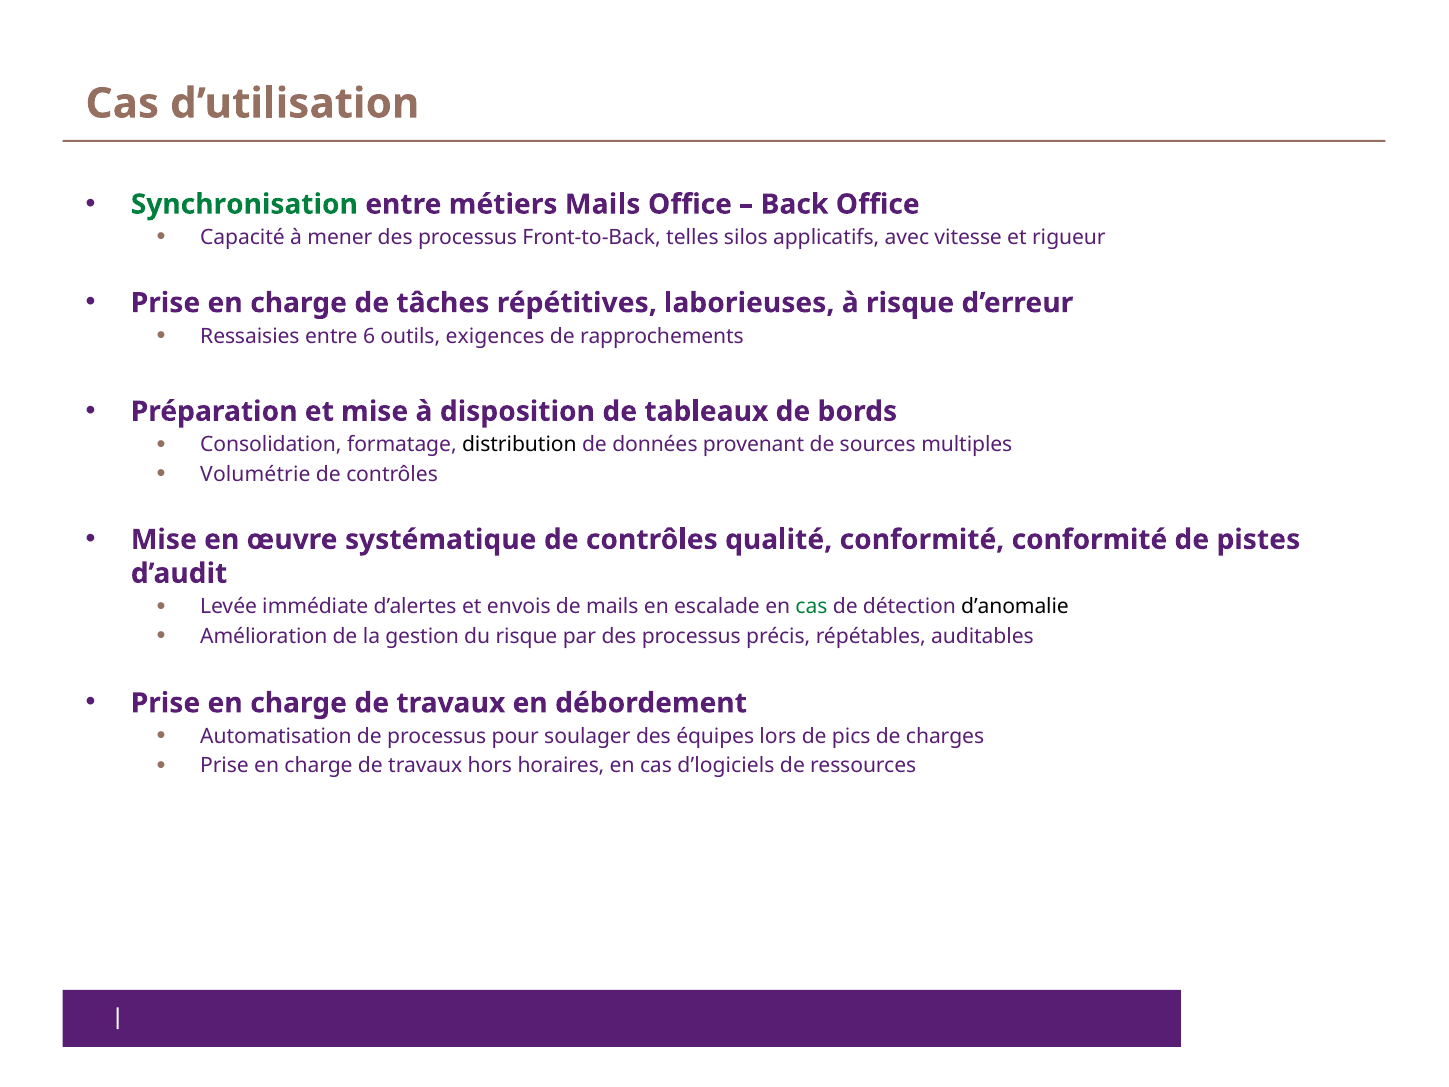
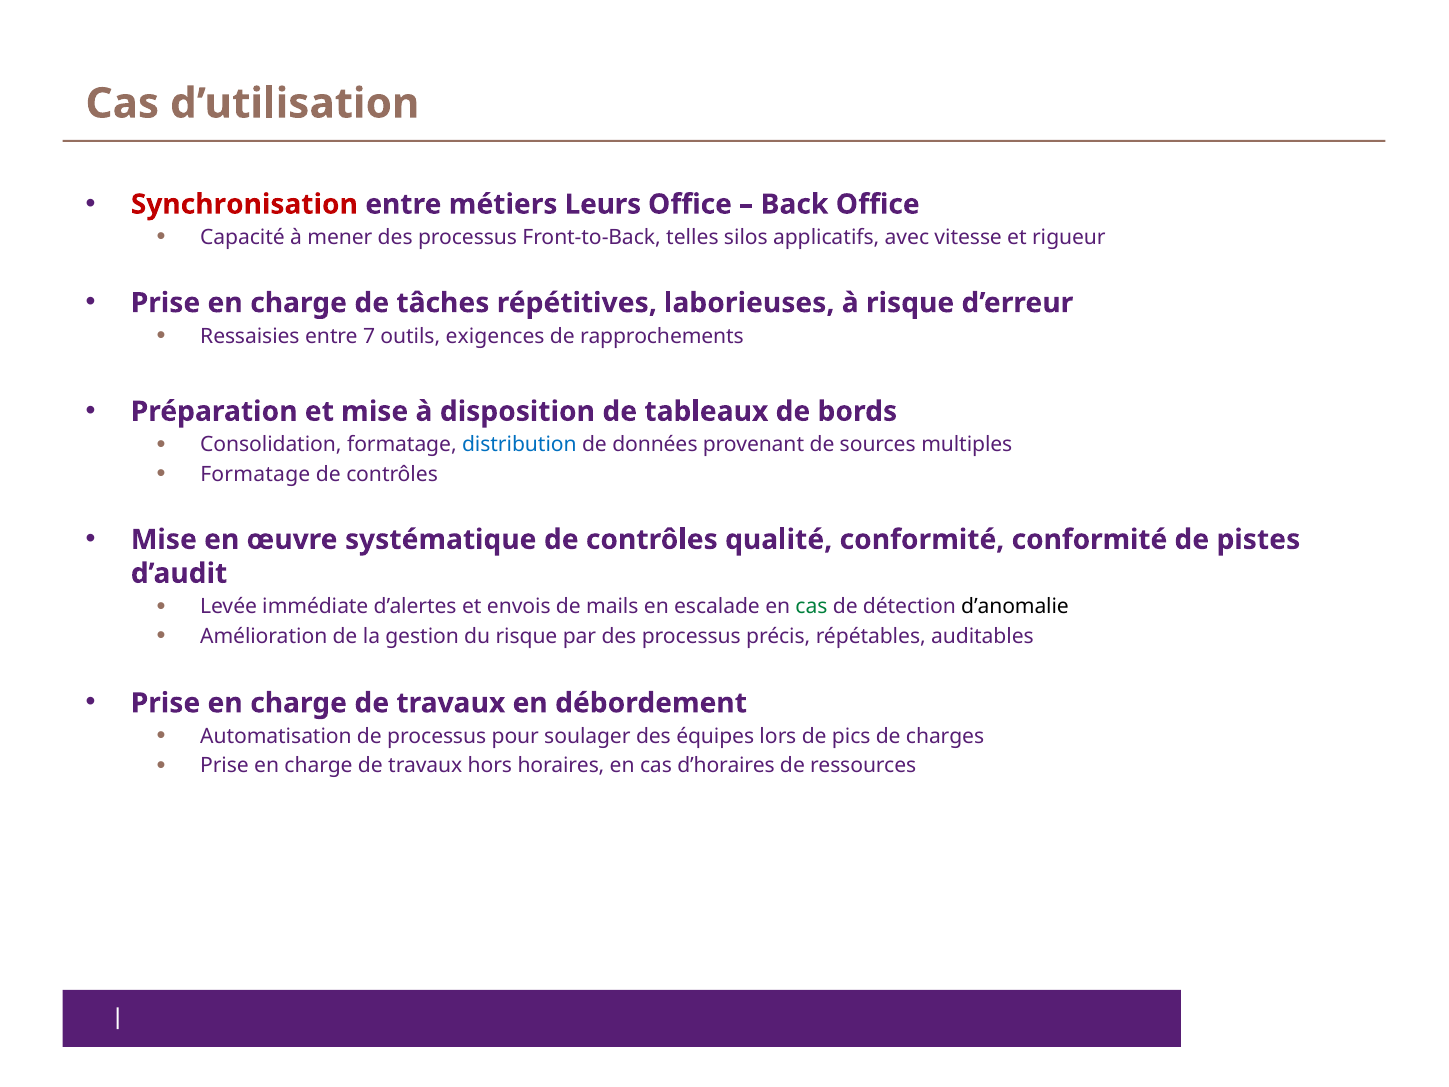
Synchronisation colour: green -> red (244, 204)
métiers Mails: Mails -> Leurs (603, 204)
6: 6 -> 7 (369, 336)
distribution colour: black -> blue (519, 445)
Volumétrie: Volumétrie -> Formatage (255, 474)
d’logiciels: d’logiciels -> d’horaires (726, 766)
